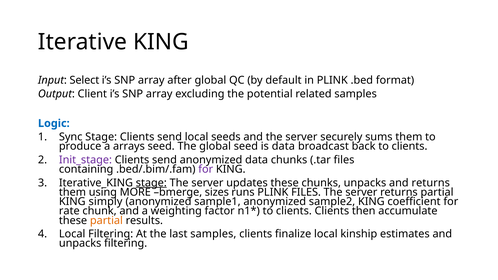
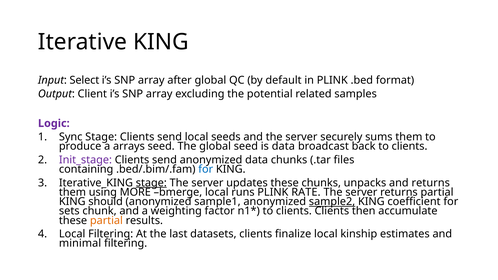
Logic colour: blue -> purple (54, 123)
for colour: purple -> blue (206, 169)
bmerge sizes: sizes -> local (217, 192)
PLINK FILES: FILES -> RATE (306, 192)
simply: simply -> should (106, 202)
sample2 underline: none -> present (332, 202)
rate: rate -> sets (69, 211)
last samples: samples -> datasets (213, 234)
unpacks: unpacks -> minimal (80, 244)
